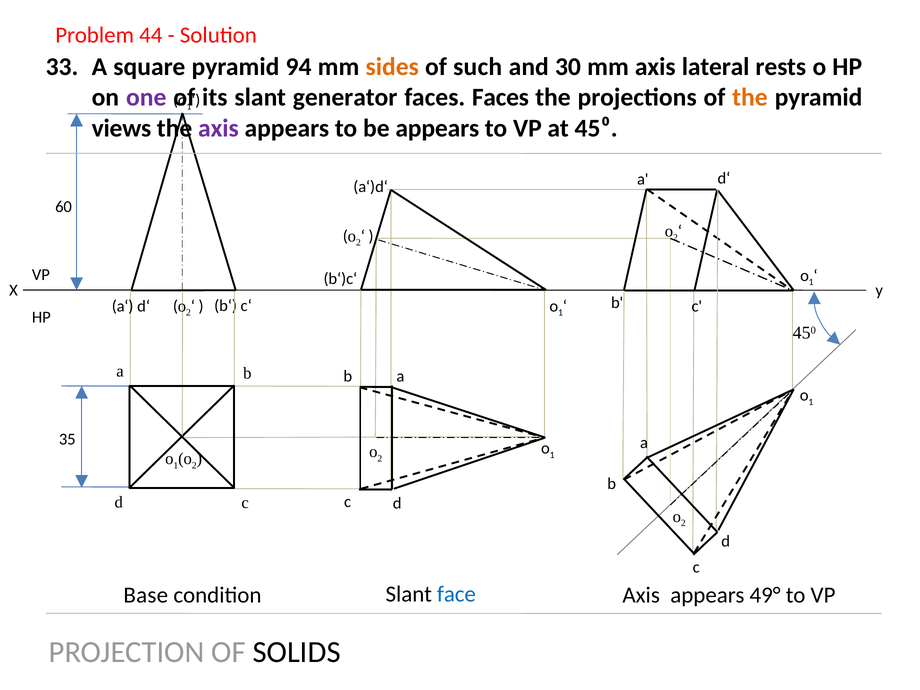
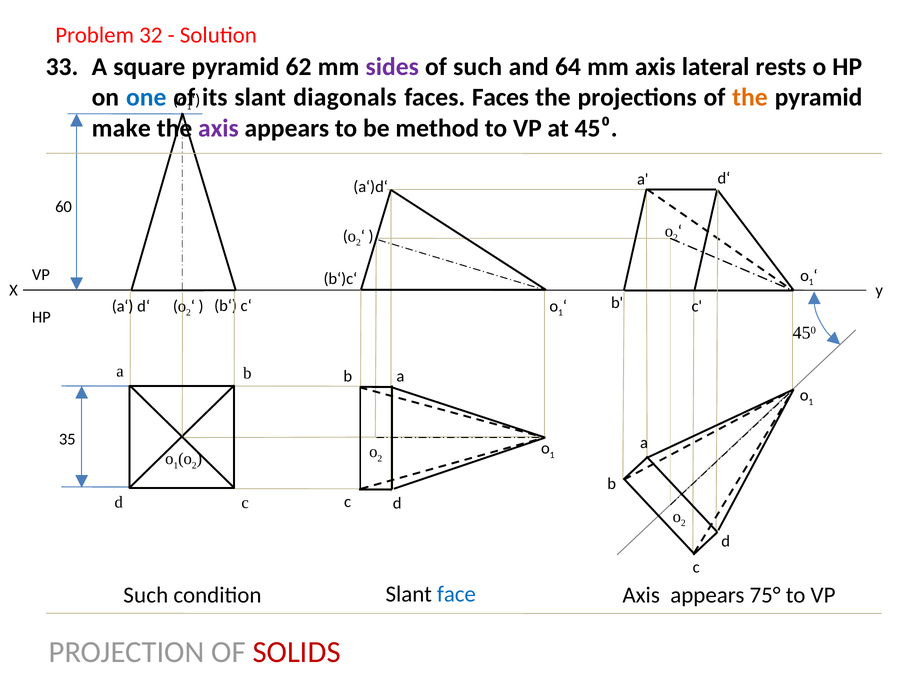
44: 44 -> 32 (151, 35)
94: 94 -> 62 (299, 67)
sides colour: orange -> purple (392, 67)
30: 30 -> 64 (568, 67)
one colour: purple -> blue (146, 97)
generator: generator -> diagonals (345, 97)
views: views -> make (121, 128)
be appears: appears -> method (437, 128)
Base: Base -> Such (146, 595)
49°: 49° -> 75° (765, 595)
SOLIDS colour: black -> red (297, 652)
